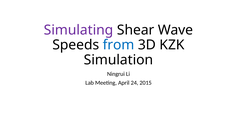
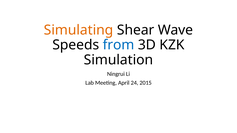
Simulating colour: purple -> orange (79, 30)
